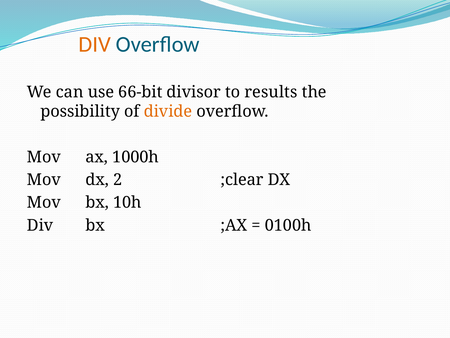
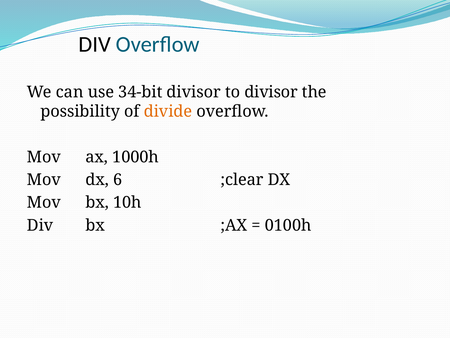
DIV colour: orange -> black (95, 44)
66-bit: 66-bit -> 34-bit (140, 92)
to results: results -> divisor (271, 92)
2: 2 -> 6 (118, 180)
